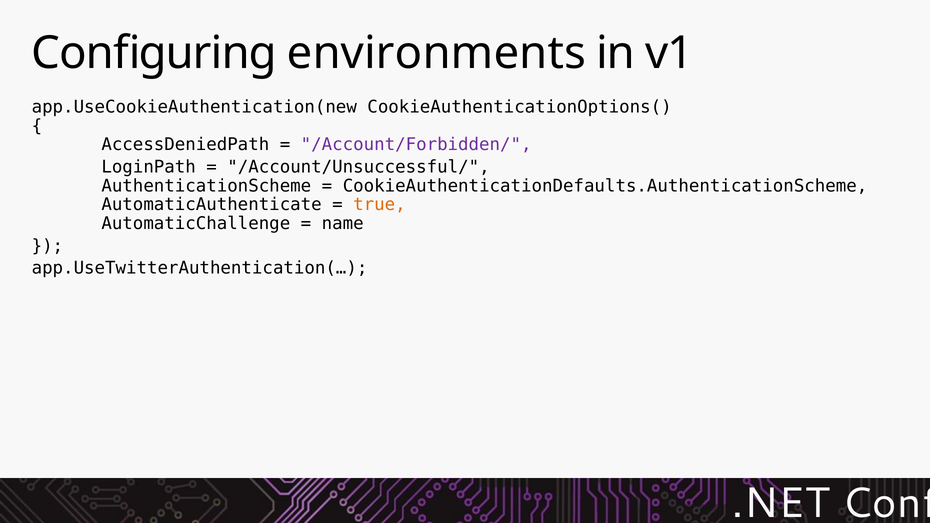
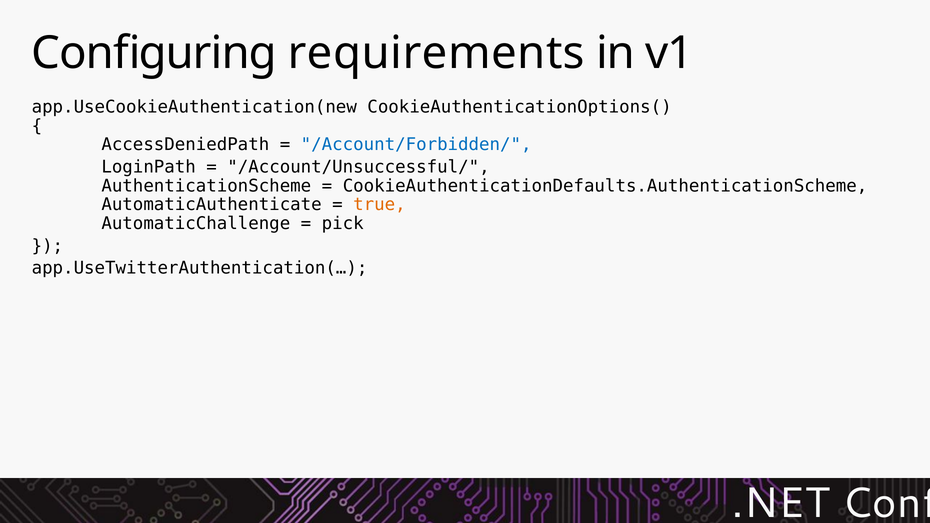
environments: environments -> requirements (436, 53)
/Account/Forbidden/ colour: purple -> blue (416, 145)
name: name -> pick (343, 224)
